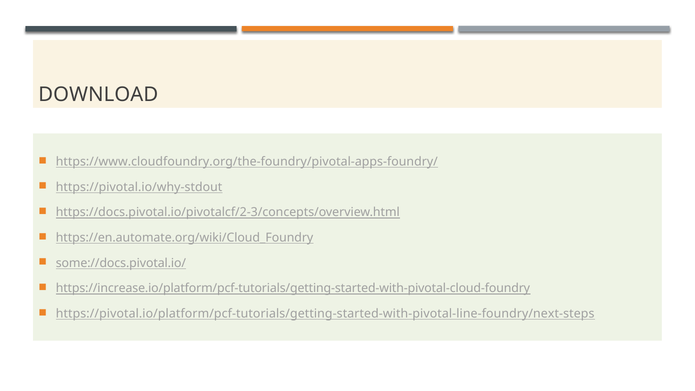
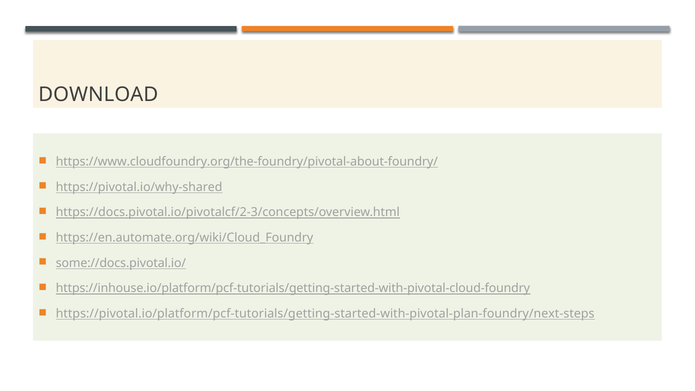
https://www.cloudfoundry.org/the-foundry/pivotal-apps-foundry/: https://www.cloudfoundry.org/the-foundry/pivotal-apps-foundry/ -> https://www.cloudfoundry.org/the-foundry/pivotal-about-foundry/ (247, 162)
https://pivotal.io/why-stdout: https://pivotal.io/why-stdout -> https://pivotal.io/why-shared (139, 187)
https://increase.io/platform/pcf-tutorials/getting-started-with-pivotal-cloud-foundry: https://increase.io/platform/pcf-tutorials/getting-started-with-pivotal-cloud-foundry -> https://inhouse.io/platform/pcf-tutorials/getting-started-with-pivotal-cloud-foundry (293, 288)
https://pivotal.io/platform/pcf-tutorials/getting-started-with-pivotal-line-foundry/next-steps: https://pivotal.io/platform/pcf-tutorials/getting-started-with-pivotal-line-foundry/next-steps -> https://pivotal.io/platform/pcf-tutorials/getting-started-with-pivotal-plan-foundry/next-steps (325, 314)
